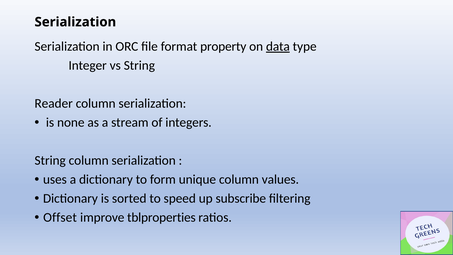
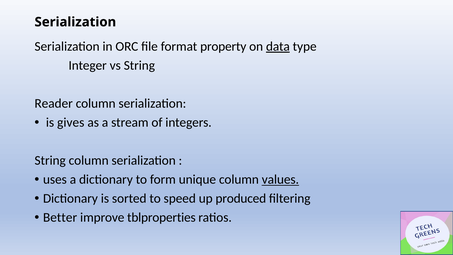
none: none -> gives (71, 122)
values underline: none -> present (280, 179)
subscribe: subscribe -> produced (241, 198)
Offset: Offset -> Better (60, 217)
